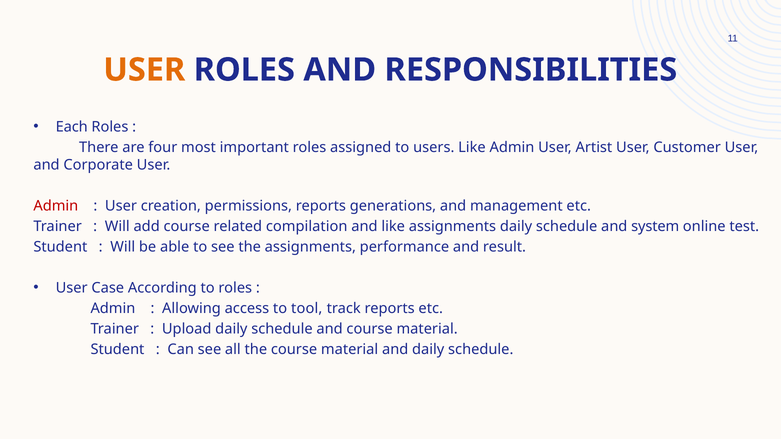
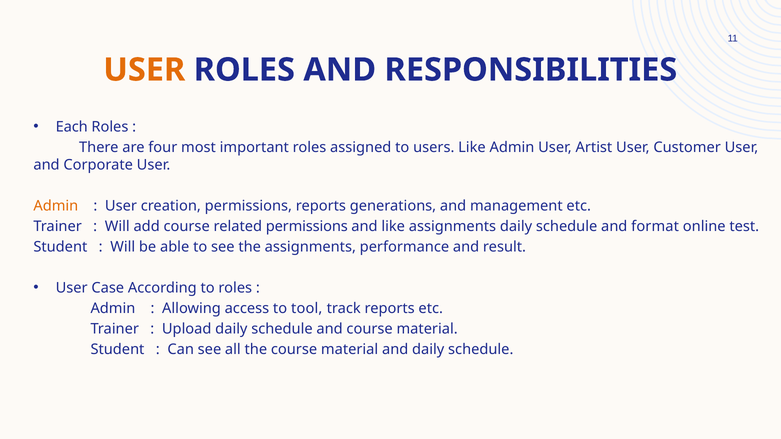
Admin colour: red -> orange (56, 206)
related compilation: compilation -> permissions (307, 227)
system: system -> format (655, 227)
